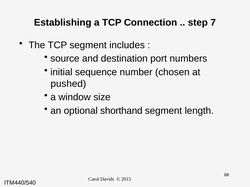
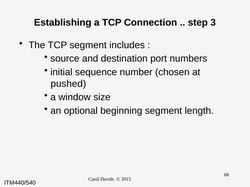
7: 7 -> 3 (213, 23)
shorthand: shorthand -> beginning (121, 111)
